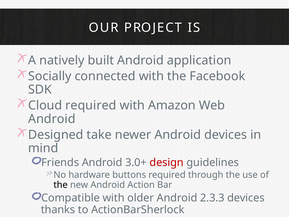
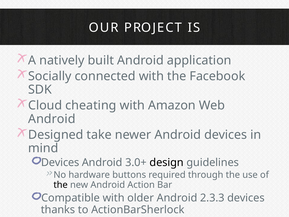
Cloud required: required -> cheating (91, 105)
Friends: Friends -> Devices (60, 162)
design colour: red -> black (167, 162)
